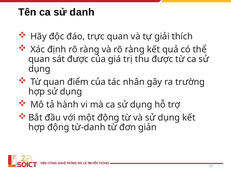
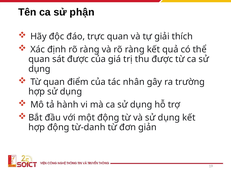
danh: danh -> phận (82, 12)
